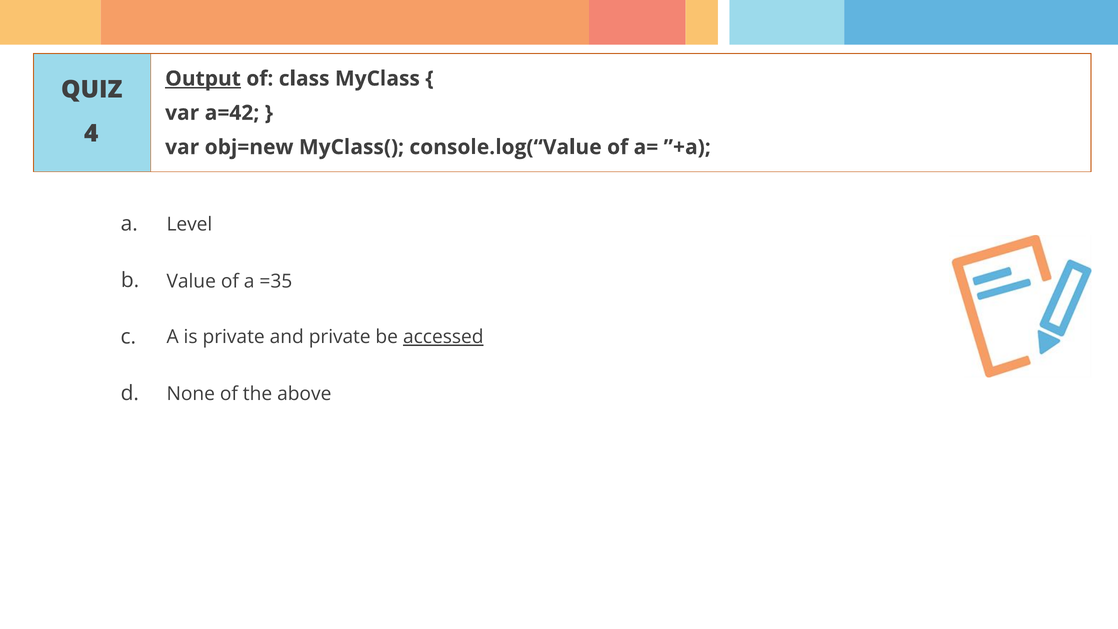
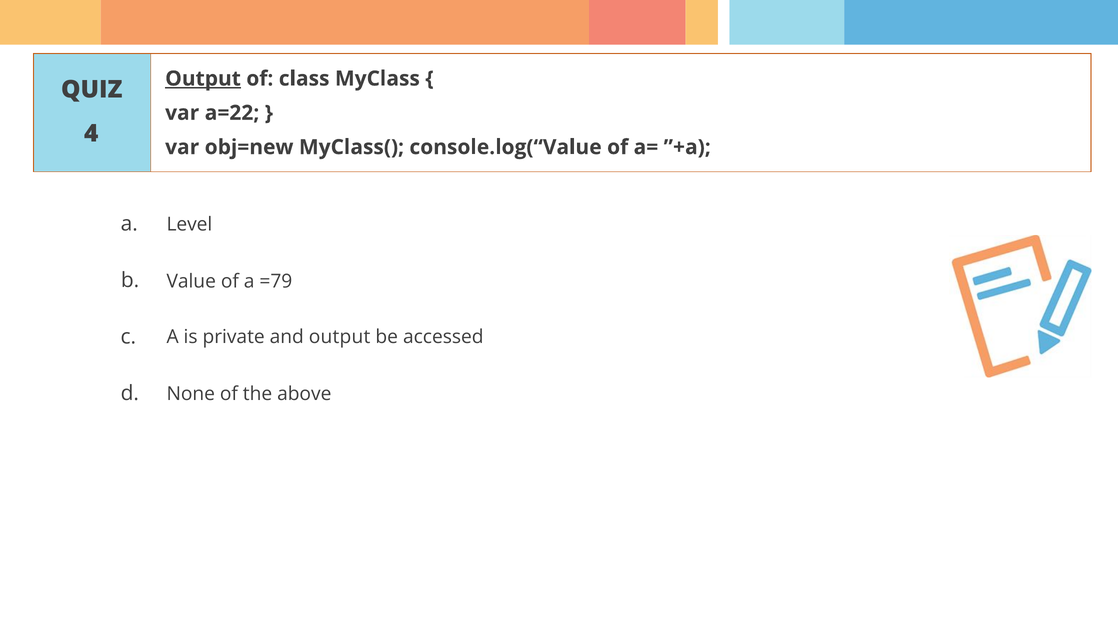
a=42: a=42 -> a=22 (232, 113)
=35: =35 -> =79 (276, 281)
and private: private -> output (340, 337)
accessed underline: present -> none (443, 337)
